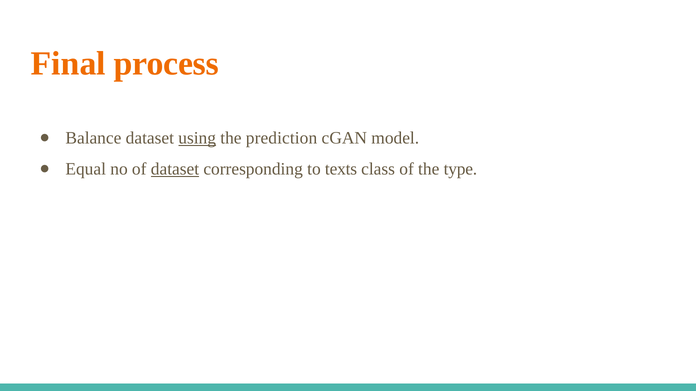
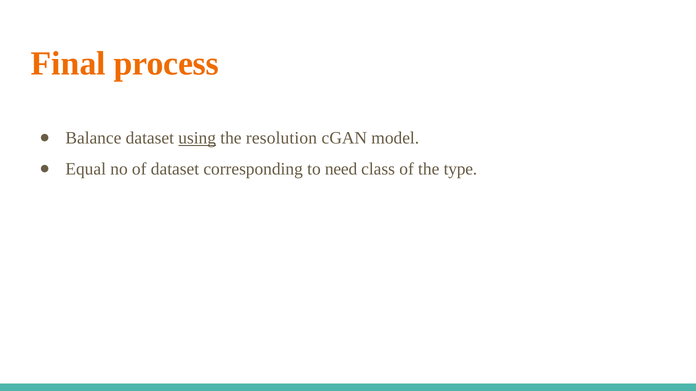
prediction: prediction -> resolution (282, 138)
dataset underline: present -> none (175, 169)
texts: texts -> need (341, 169)
